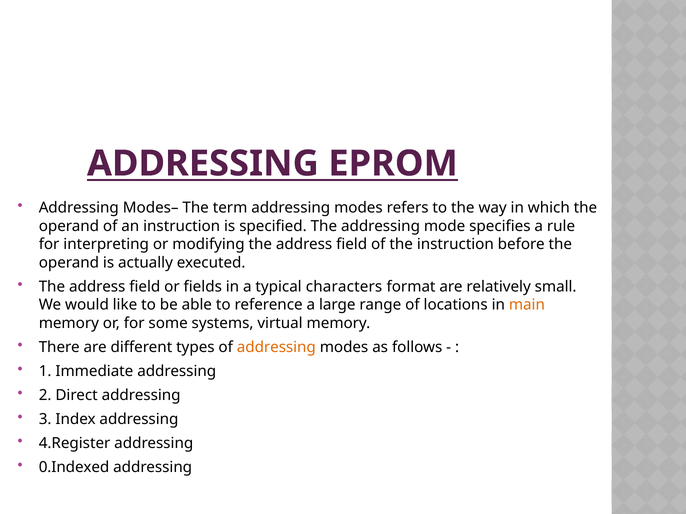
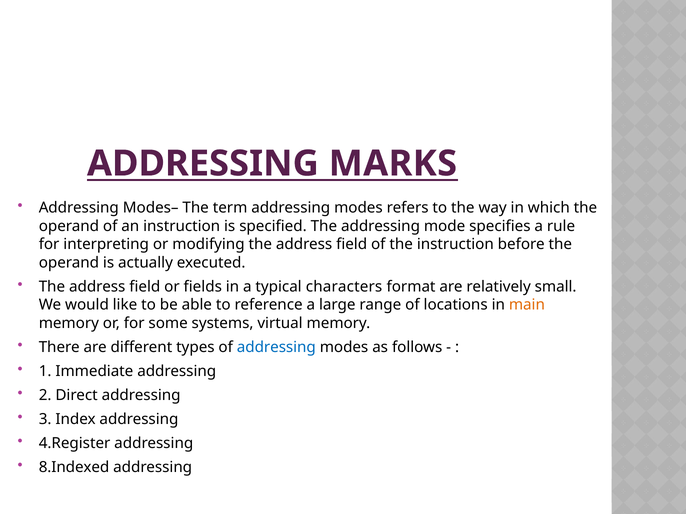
EPROM: EPROM -> MARKS (393, 164)
addressing colour: orange -> blue (276, 347)
0.Indexed: 0.Indexed -> 8.Indexed (74, 467)
